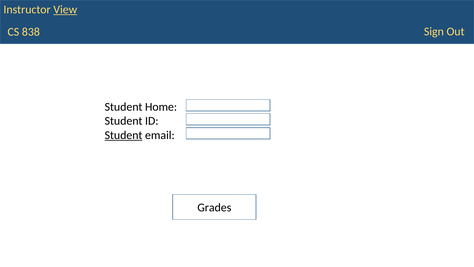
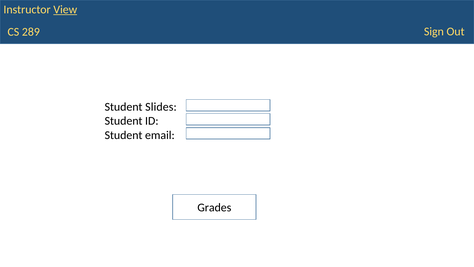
838: 838 -> 289 (31, 32)
Home: Home -> Slides (161, 107)
Student underline: present -> none (124, 135)
